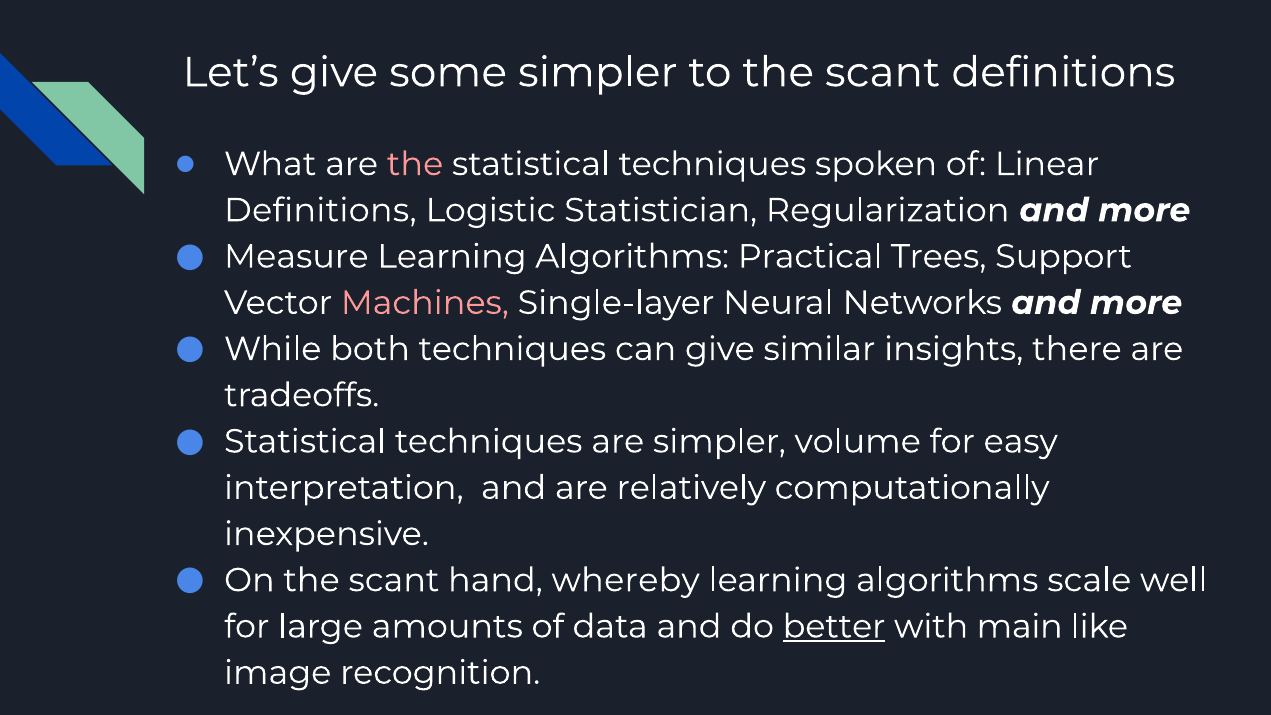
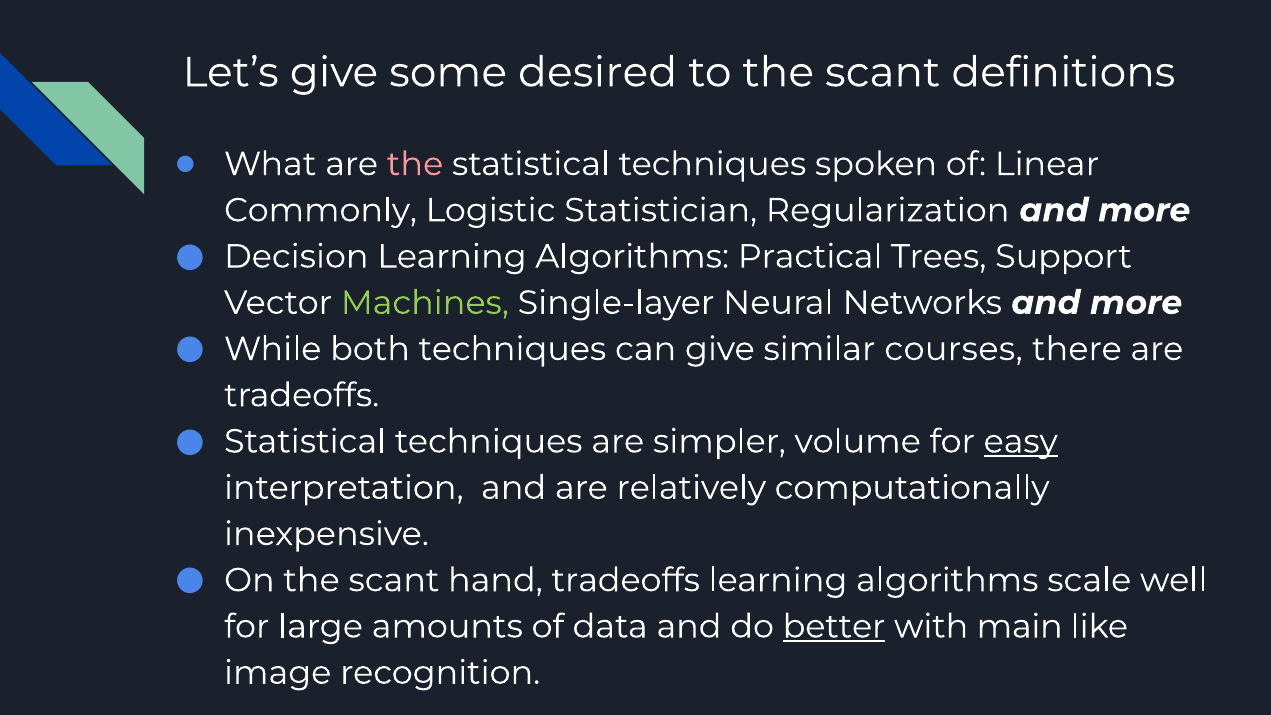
some simpler: simpler -> desired (598, 72)
Definitions: Definitions -> Commonly (320, 210)
Measure: Measure -> Decision (296, 257)
Machines colour: pink -> light green (425, 303)
insights: insights -> courses (953, 349)
easy underline: none -> present (1021, 441)
hand whereby: whereby -> tradeoffs (626, 580)
